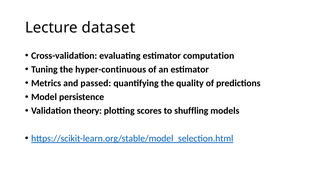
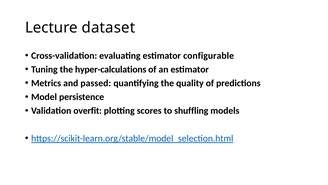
computation: computation -> configurable (209, 55)
hyper-continuous: hyper-continuous -> hyper-calculations (111, 69)
theory: theory -> overfit (88, 110)
